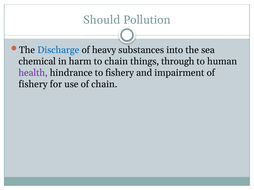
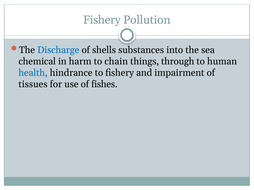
Should: Should -> Fishery (102, 20)
heavy: heavy -> shells (104, 50)
health colour: purple -> blue (33, 73)
fishery: fishery -> tissues (33, 84)
of chain: chain -> fishes (104, 84)
